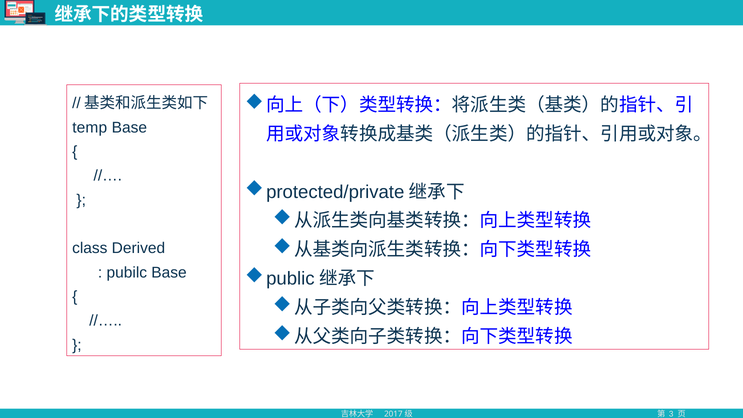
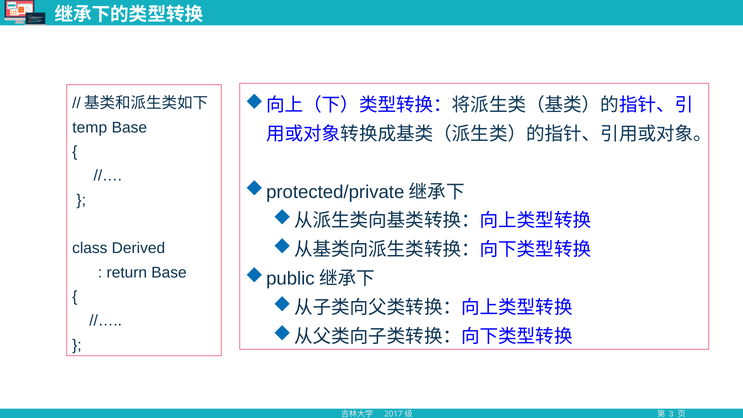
pubilc: pubilc -> return (127, 272)
